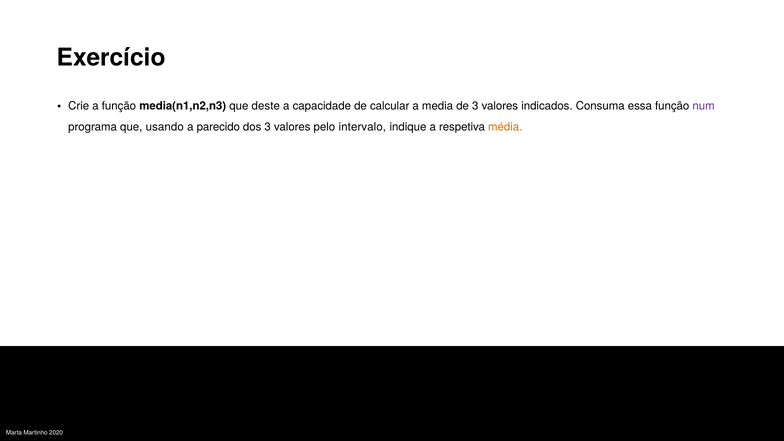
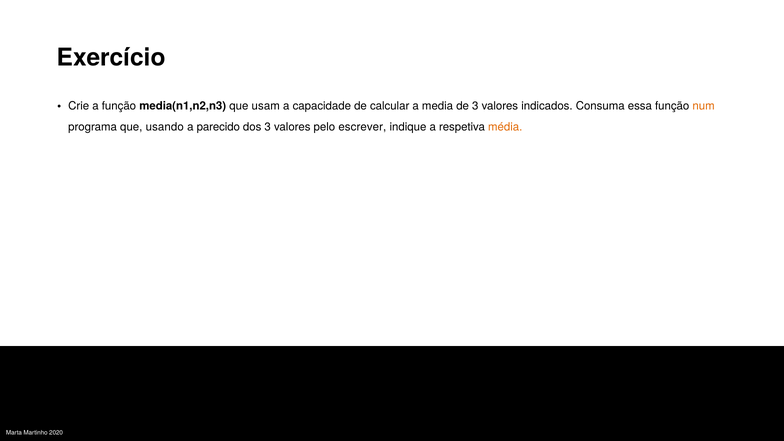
deste: deste -> usam (266, 106)
num colour: purple -> orange (704, 106)
intervalo: intervalo -> escrever (362, 127)
